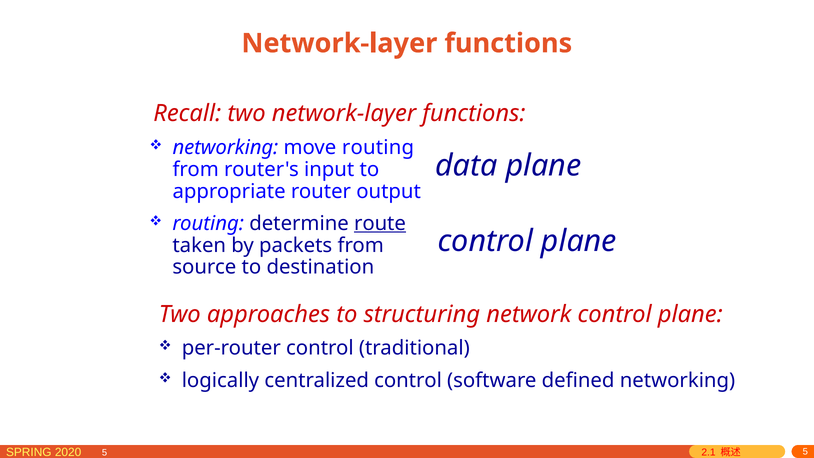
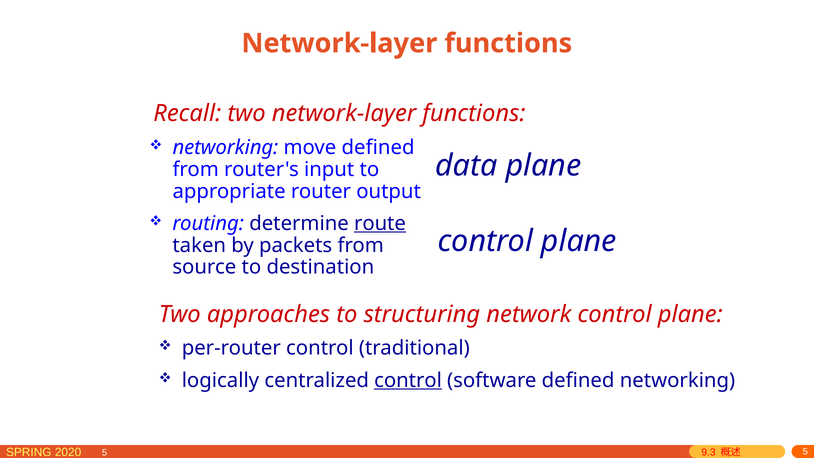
move routing: routing -> defined (378, 148)
control underline: none -> present (408, 380)
2.1: 2.1 -> 9.3 (708, 452)
